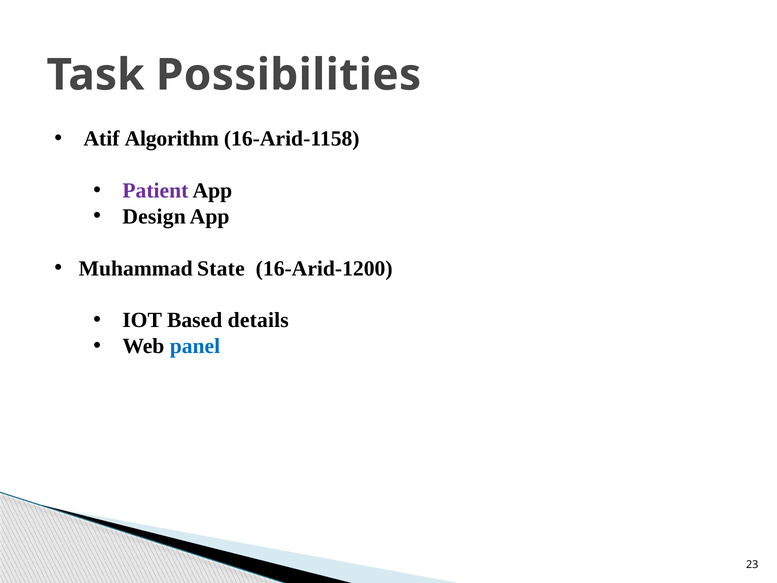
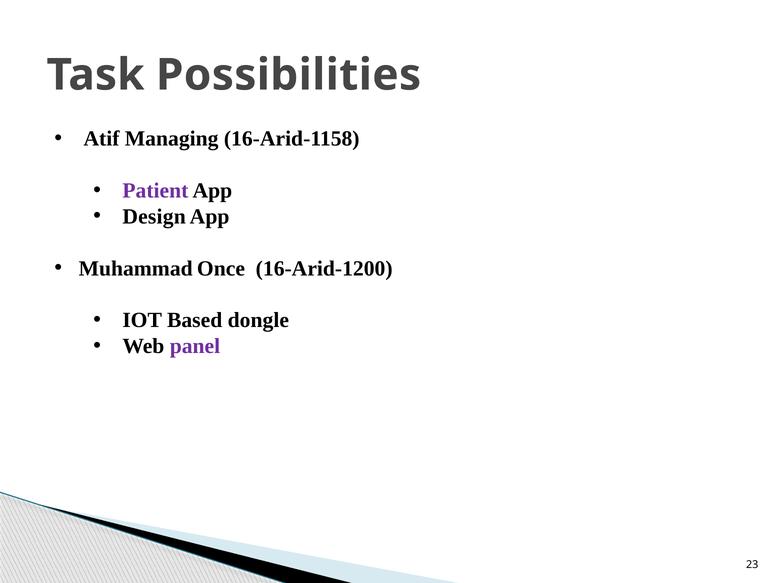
Algorithm: Algorithm -> Managing (172, 139)
State: State -> Once (221, 268)
details: details -> dongle (258, 320)
panel colour: blue -> purple (195, 346)
